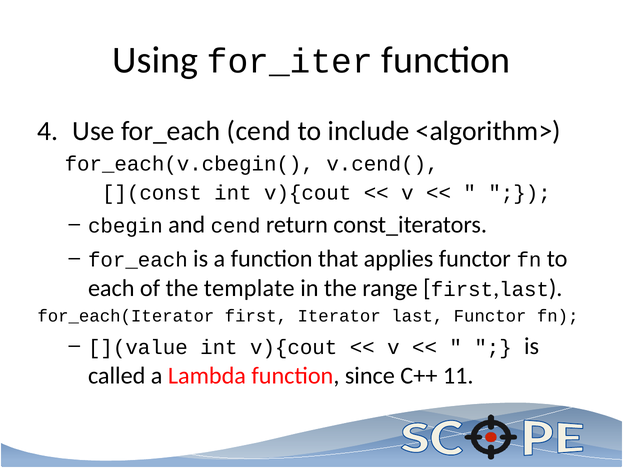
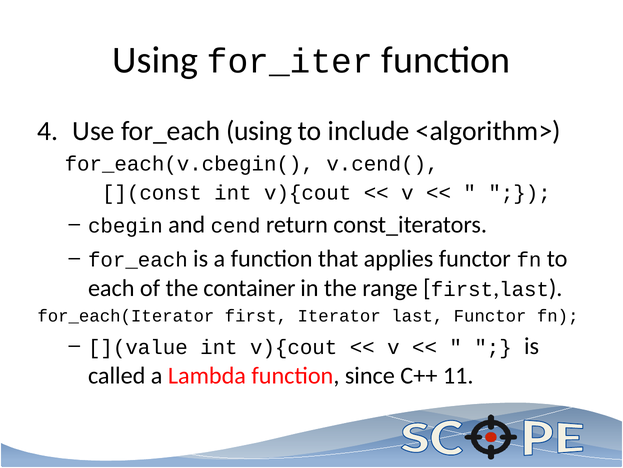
for_each cend: cend -> using (259, 131)
template: template -> container (249, 288)
